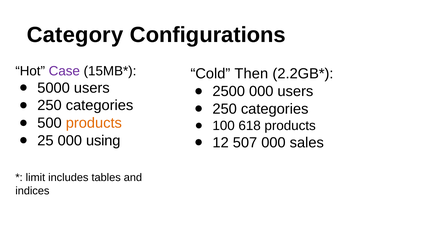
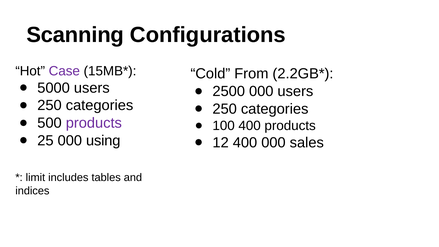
Category: Category -> Scanning (75, 35)
Then: Then -> From (251, 74)
products colour: orange -> purple (94, 123)
100 618: 618 -> 400 (250, 126)
12 507: 507 -> 400 (245, 143)
